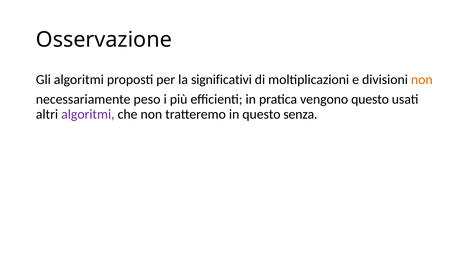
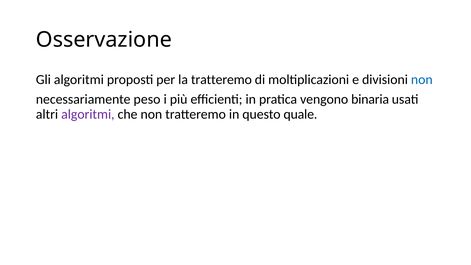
la significativi: significativi -> tratteremo (221, 80)
non colour: orange -> blue (422, 80)
vengono questo: questo -> binaria (370, 99)
senza: senza -> quale (300, 114)
